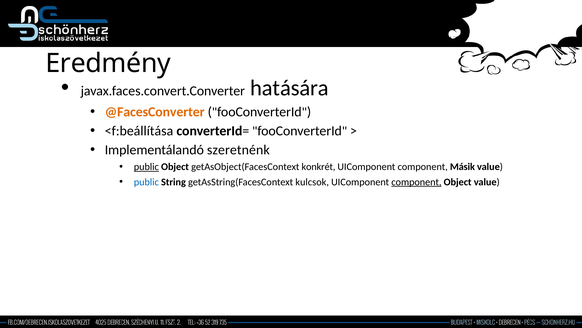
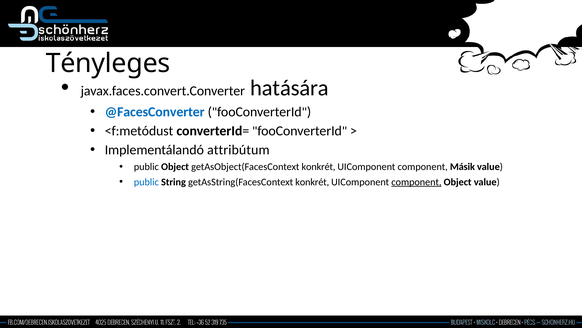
Eredmény: Eredmény -> Tényleges (108, 63)
@FacesConverter colour: orange -> blue (155, 112)
<f:beállítása: <f:beállítása -> <f:metódust (139, 131)
szeretnénk: szeretnénk -> attribútum (238, 150)
public underline: present -> none (146, 167)
getAsString(FacesContext kulcsok: kulcsok -> konkrét (312, 182)
